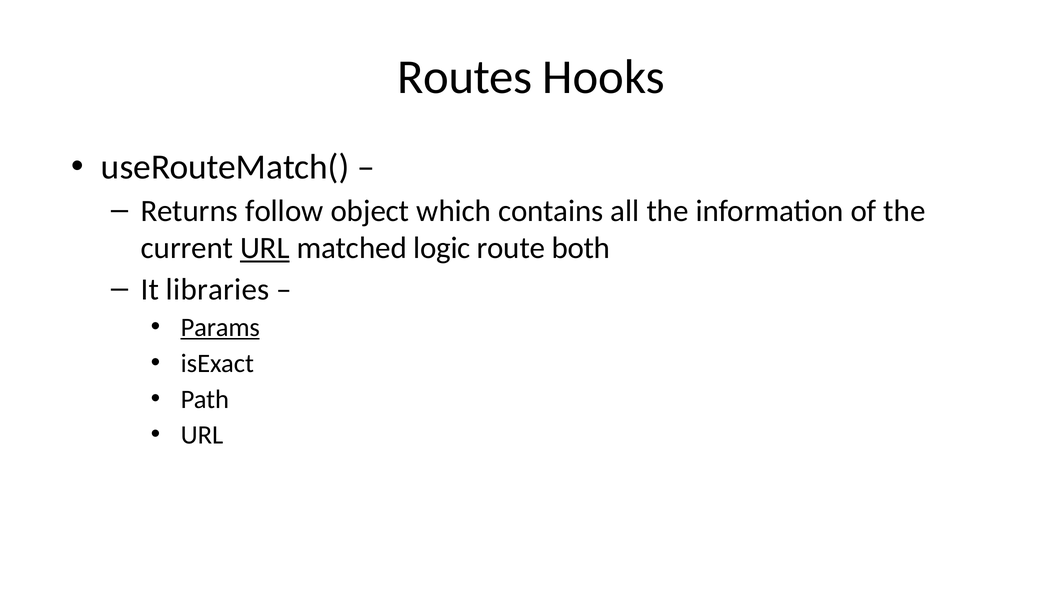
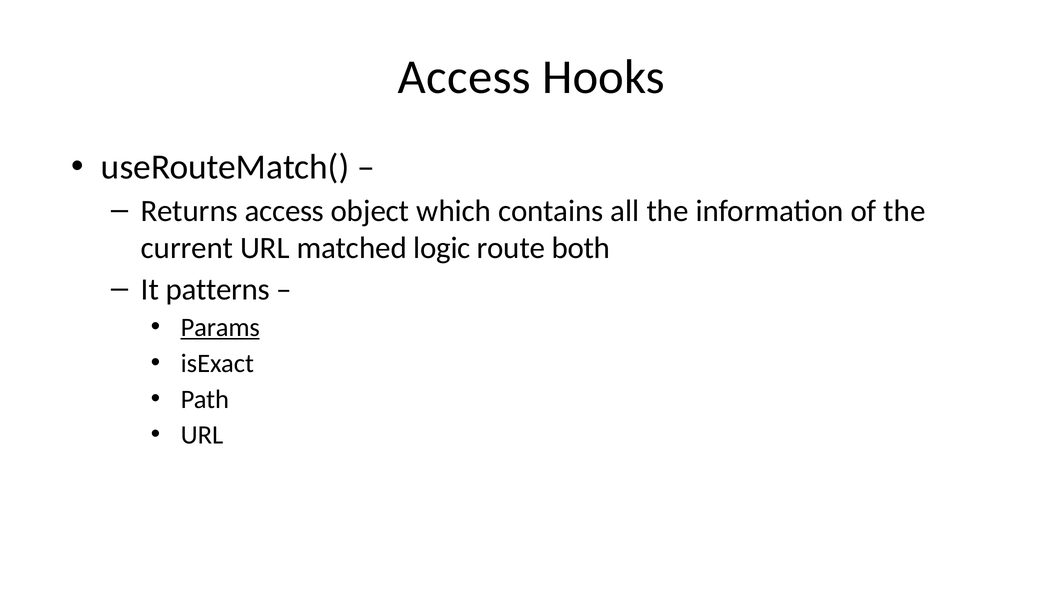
Routes: Routes -> Access (464, 77)
Returns follow: follow -> access (284, 211)
URL underline: present -> none (265, 248)
libraries: libraries -> patterns (218, 289)
